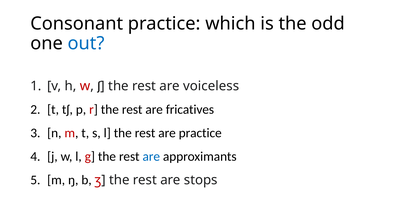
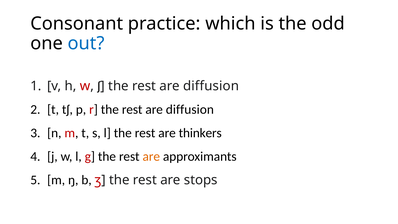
voiceless: voiceless -> diffusion (211, 86)
fricatives: fricatives -> diffusion (190, 110)
are practice: practice -> thinkers (200, 133)
are colour: blue -> orange (151, 156)
